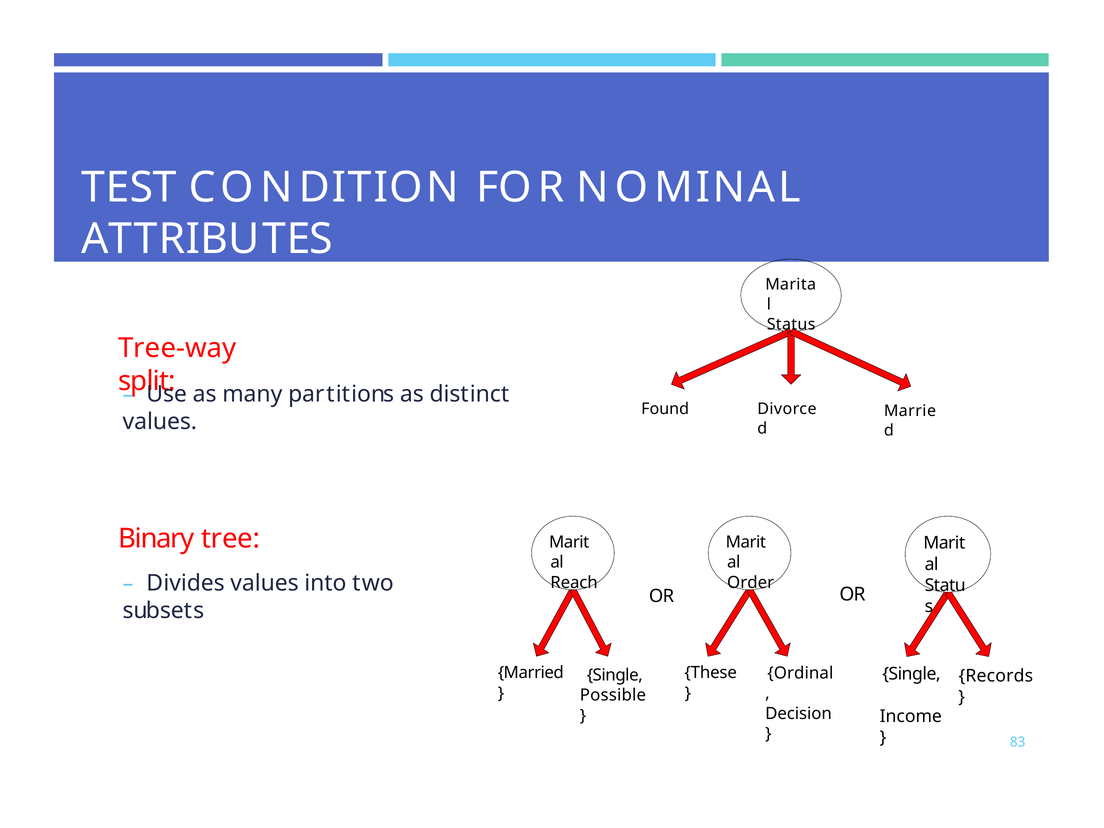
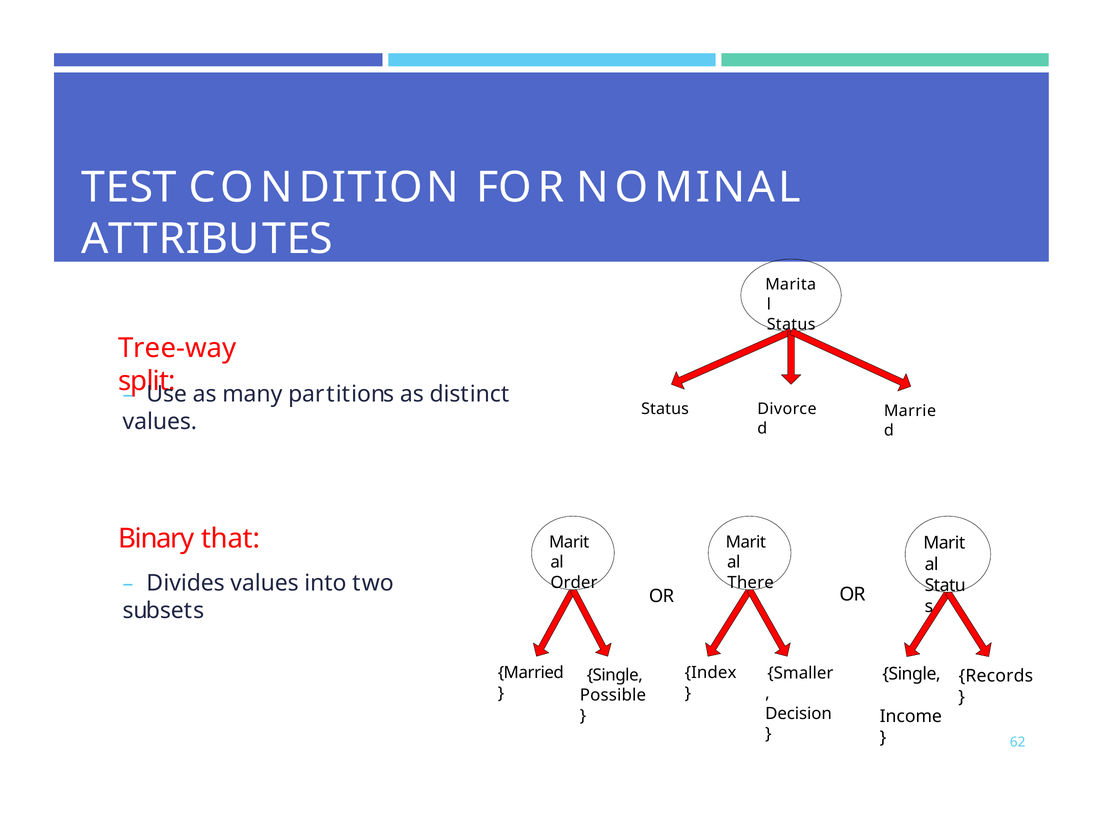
Found: Found -> Status (665, 409)
tree: tree -> that (231, 538)
Reach: Reach -> Order (574, 583)
Order: Order -> There (751, 583)
These: These -> Index (711, 673)
Ordinal: Ordinal -> Smaller (800, 673)
83: 83 -> 62 (1018, 742)
